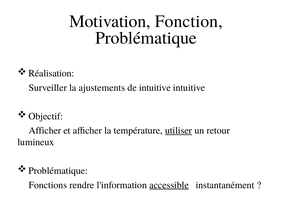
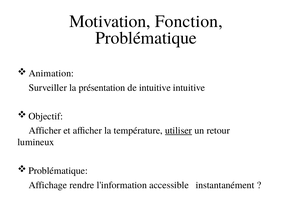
Réalisation: Réalisation -> Animation (51, 73)
ajustements: ajustements -> présentation (102, 88)
Fonctions: Fonctions -> Affichage (48, 185)
accessible underline: present -> none (169, 185)
